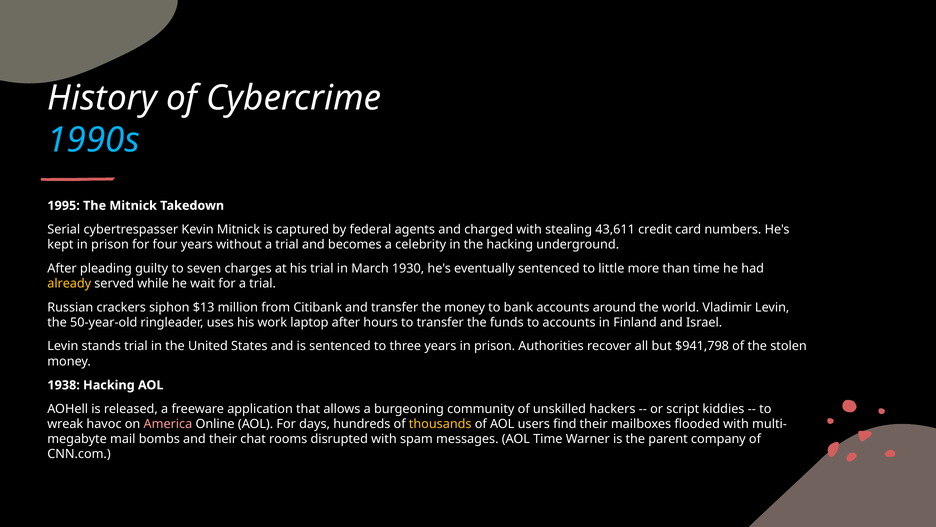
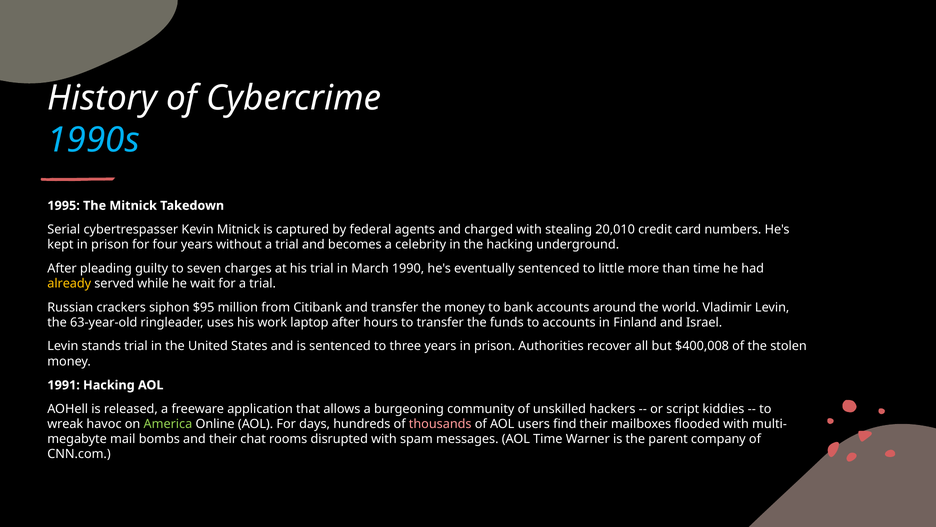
43,611: 43,611 -> 20,010 (615, 229)
1930: 1930 -> 1990 (408, 268)
$13: $13 -> $95 (204, 307)
50-year-old: 50-year-old -> 63-year-old (104, 322)
$941,798: $941,798 -> $400,008 (702, 346)
1938: 1938 -> 1991 (64, 385)
America colour: pink -> light green (168, 424)
thousands colour: yellow -> pink (440, 424)
